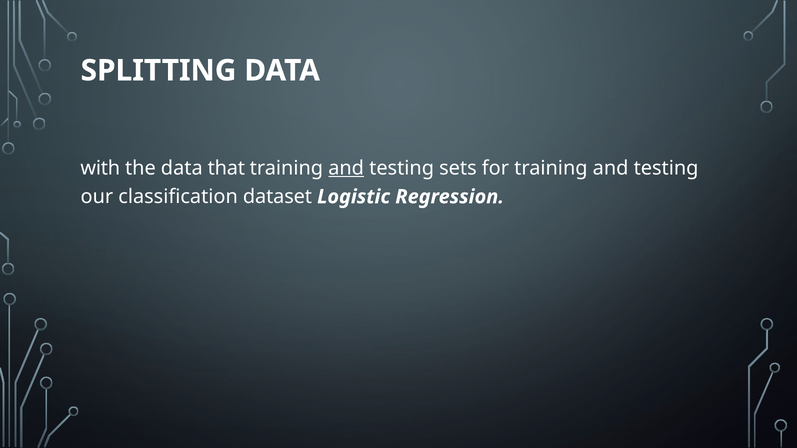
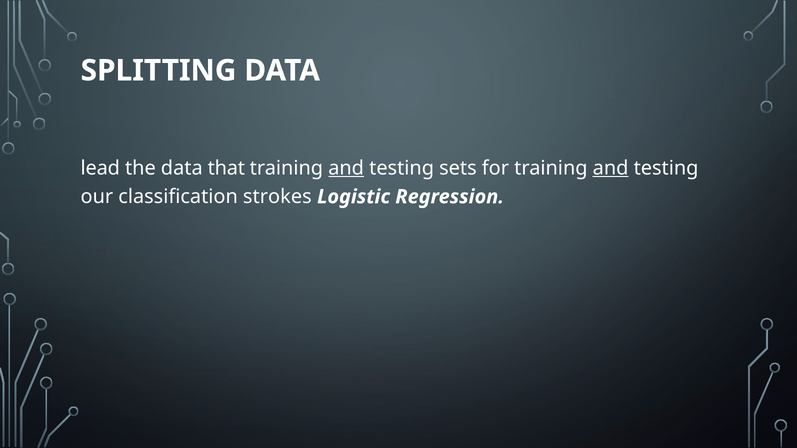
with: with -> lead (100, 168)
and underline: none -> present (611, 168)
dataset: dataset -> strokes (277, 197)
